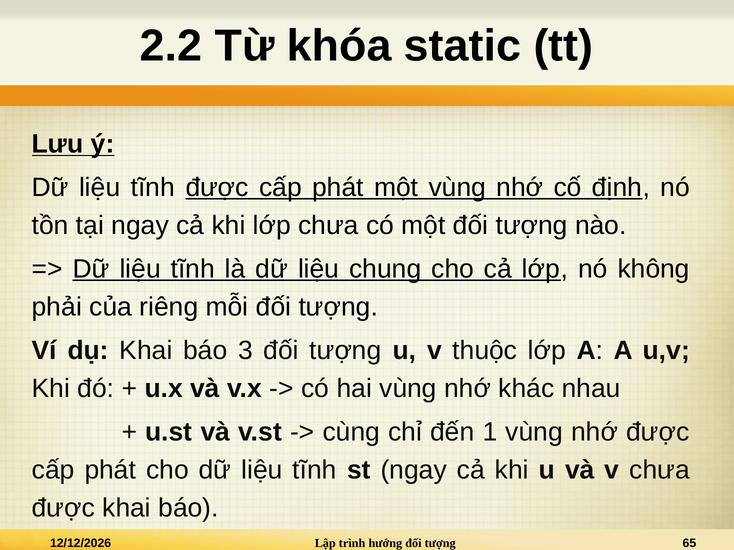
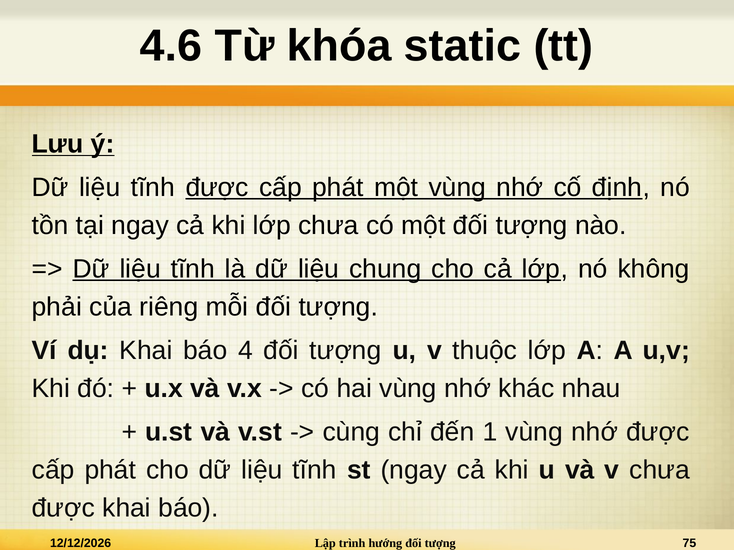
2.2: 2.2 -> 4.6 (171, 46)
3: 3 -> 4 (245, 351)
65: 65 -> 75 (689, 544)
